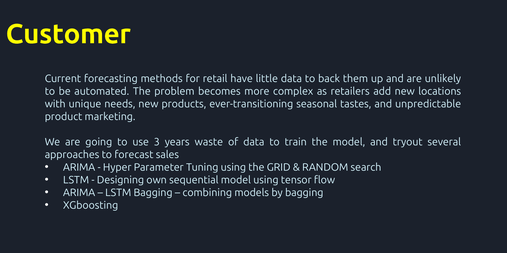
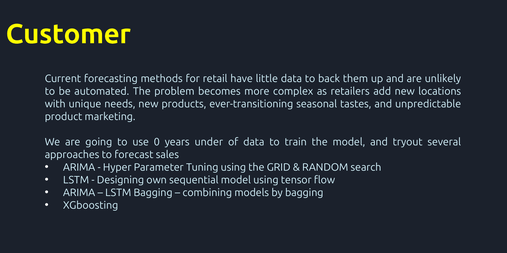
3: 3 -> 0 (157, 142)
waste: waste -> under (209, 142)
